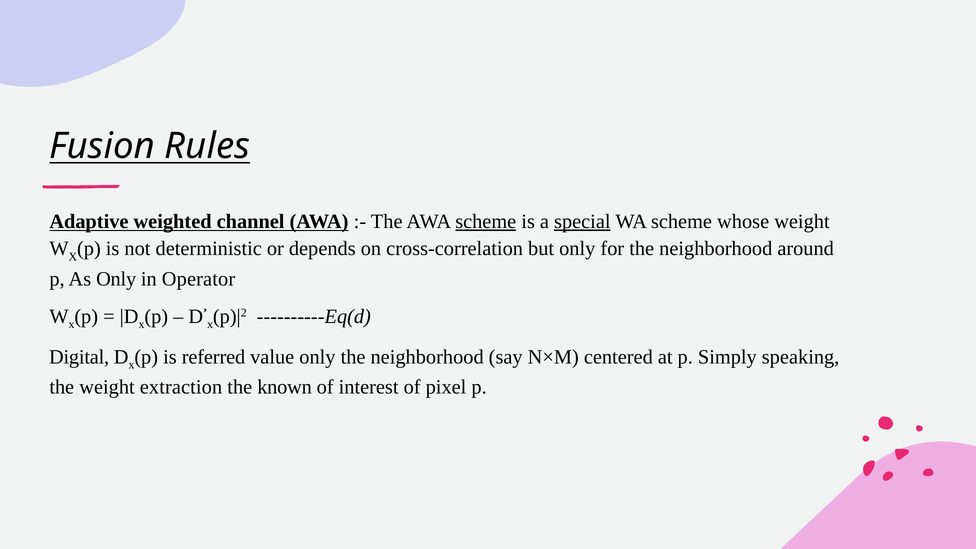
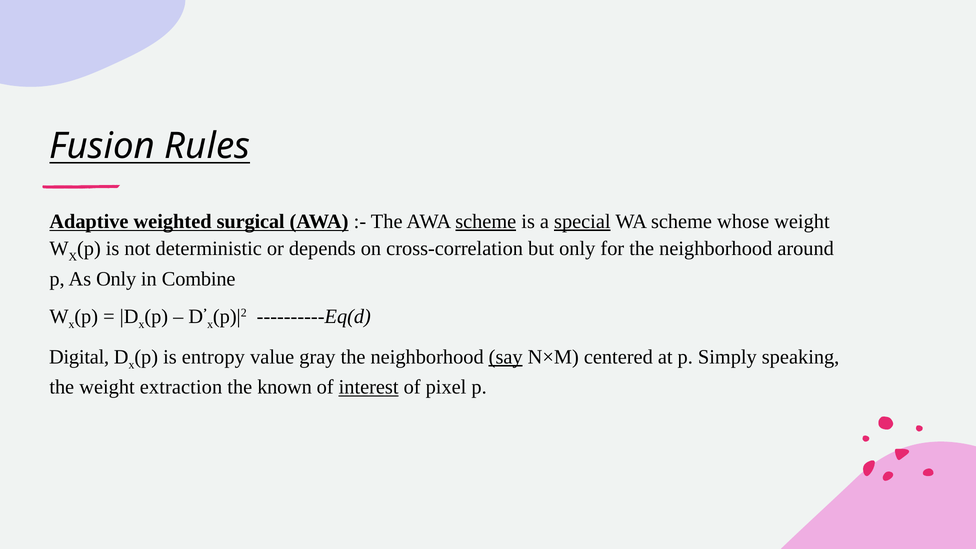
channel: channel -> surgical (251, 222)
Operator: Operator -> Combine (199, 279)
referred: referred -> entropy (213, 357)
value only: only -> gray (317, 357)
say underline: none -> present (506, 357)
interest underline: none -> present (369, 387)
